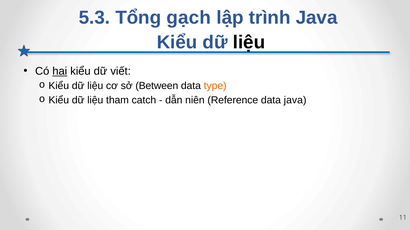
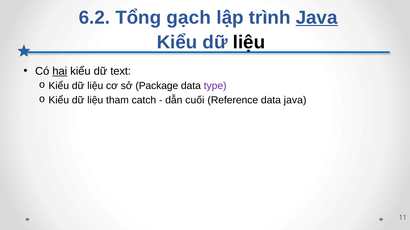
5.3: 5.3 -> 6.2 (94, 18)
Java underline: none -> present (317, 18)
viết: viết -> text (121, 71)
Between: Between -> Package (157, 86)
type colour: orange -> purple (215, 86)
niên: niên -> cuối (195, 101)
